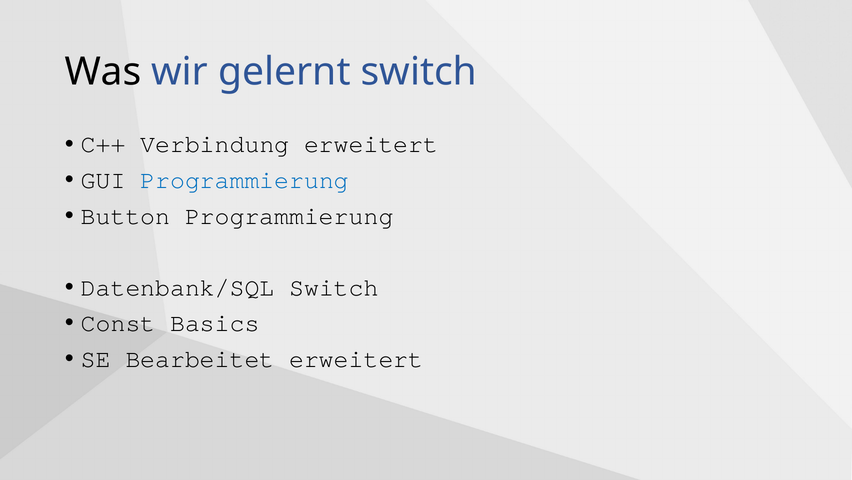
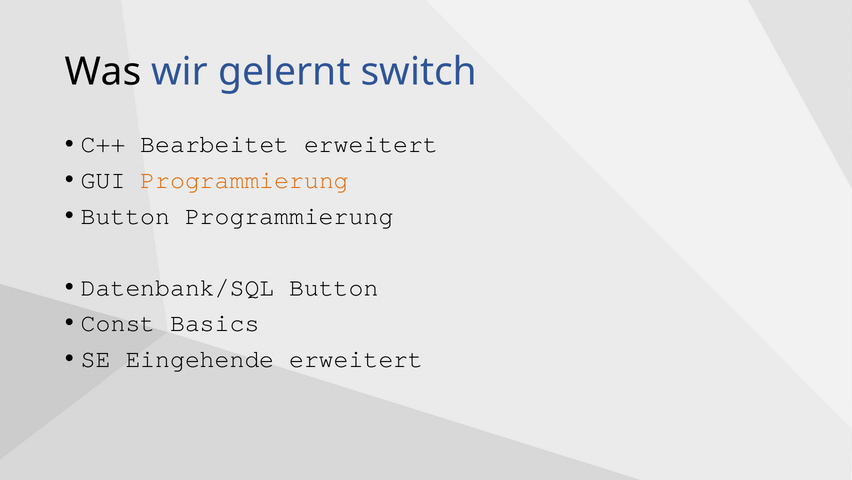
Verbindung: Verbindung -> Bearbeitet (215, 144)
Programmierung colour: blue -> orange (245, 180)
Datenbank/SQL Switch: Switch -> Button (334, 287)
Bearbeitet: Bearbeitet -> Eingehende (200, 358)
